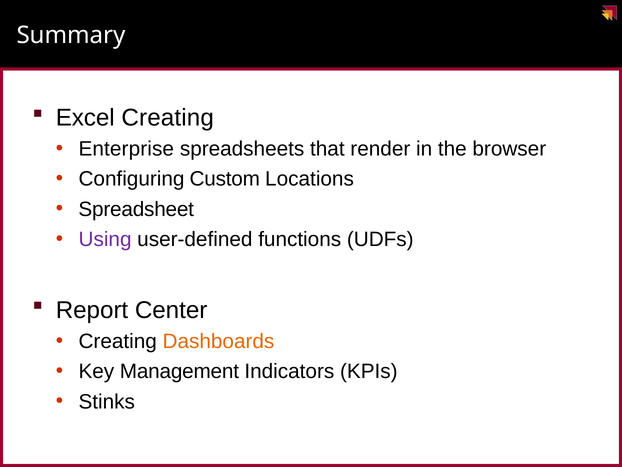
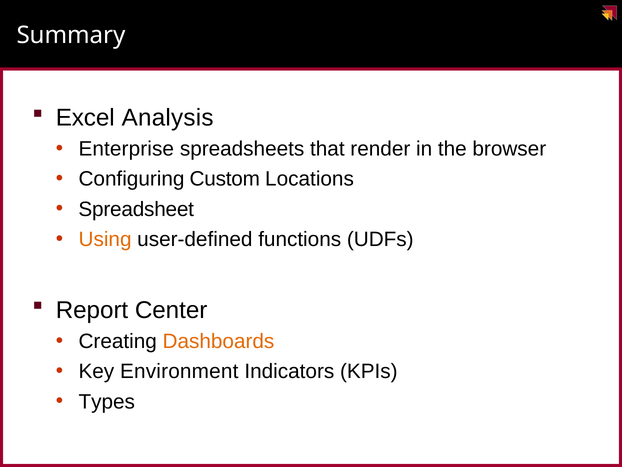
Excel Creating: Creating -> Analysis (168, 118)
Using colour: purple -> orange (105, 239)
Management: Management -> Environment (179, 371)
Stinks: Stinks -> Types (107, 401)
